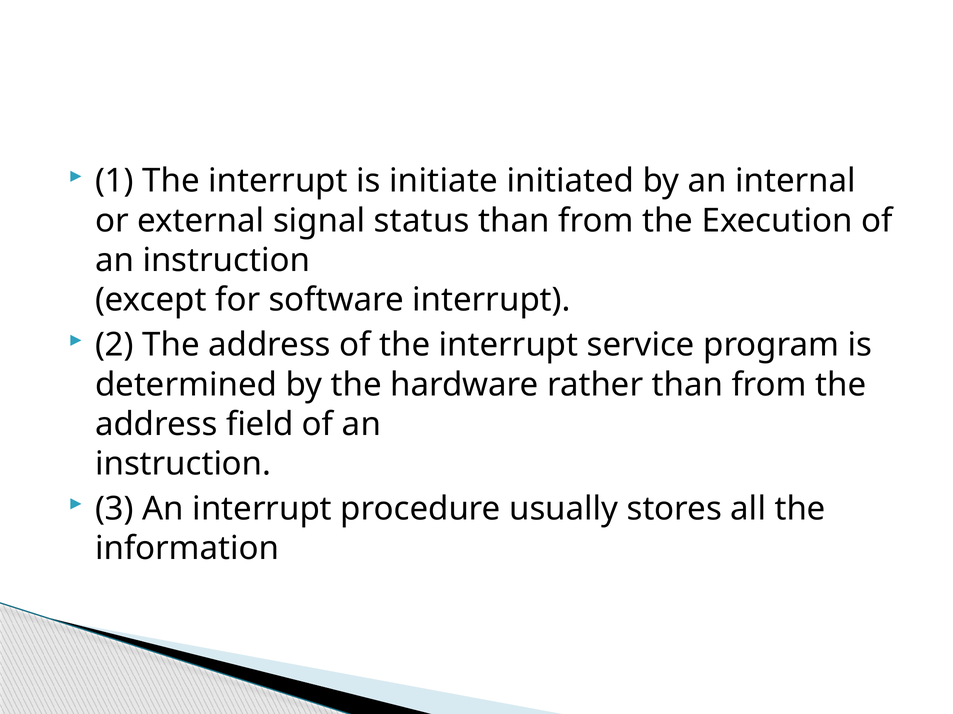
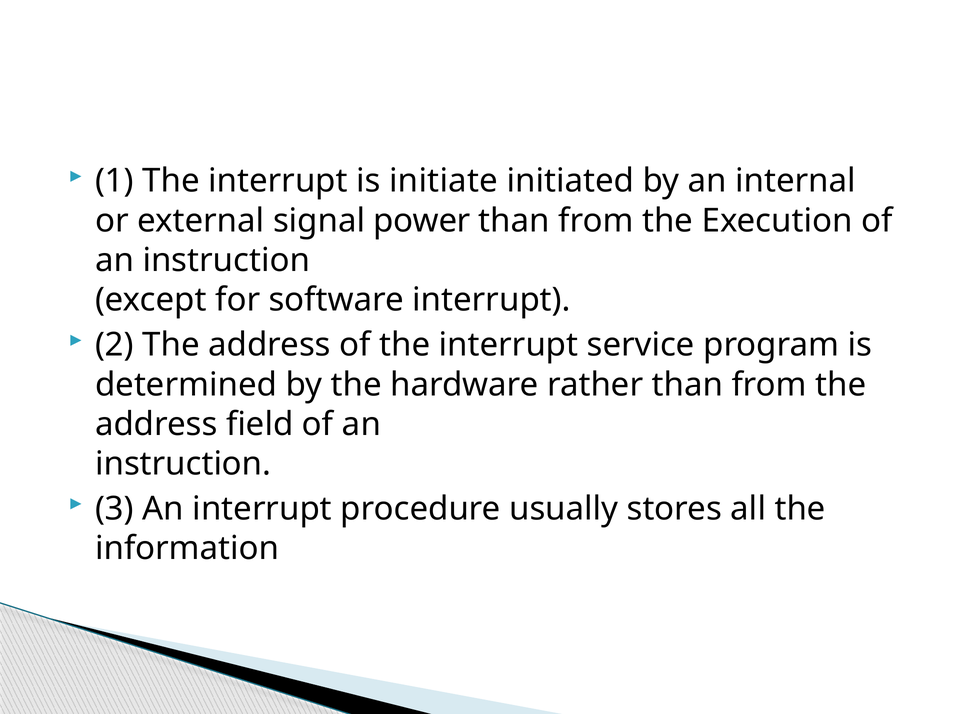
status: status -> power (422, 221)
